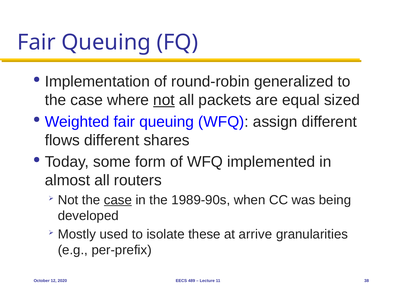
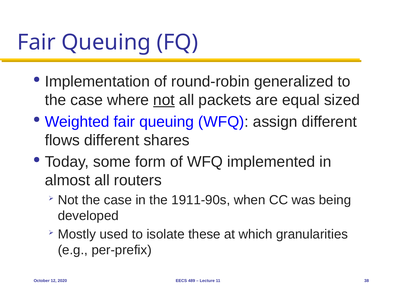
case underline: present -> none (118, 200)
1989-90s: 1989-90s -> 1911-90s (201, 200)
arrive: arrive -> which (256, 234)
